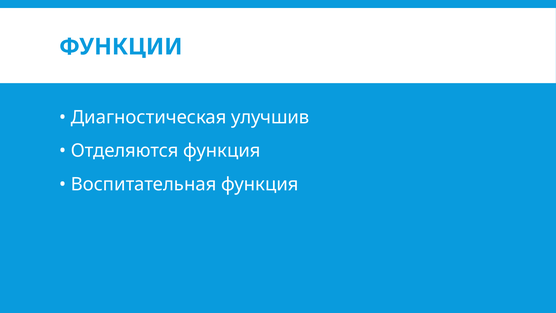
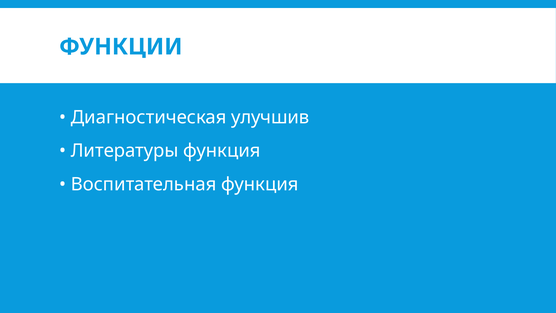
Отделяются: Отделяются -> Литературы (125, 151)
